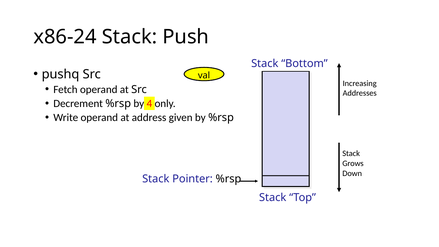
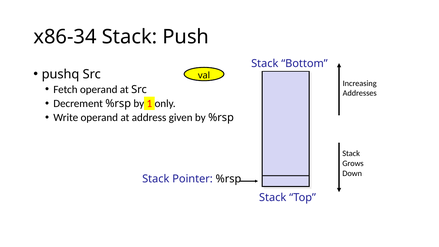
x86-24: x86-24 -> x86-34 (65, 37)
4: 4 -> 1 (149, 103)
